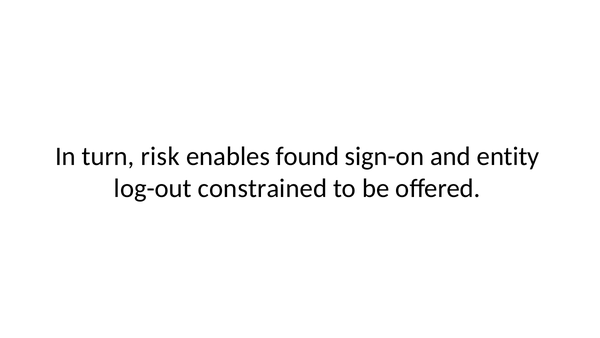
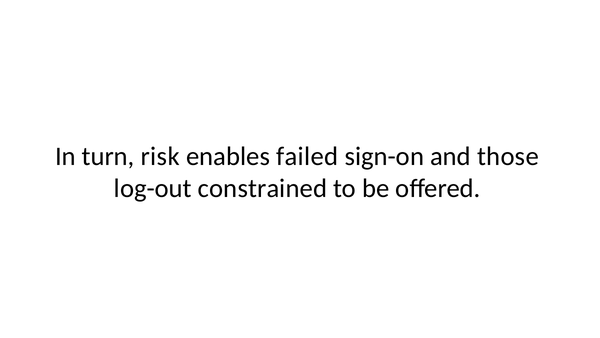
found: found -> failed (307, 156)
entity: entity -> those (508, 156)
